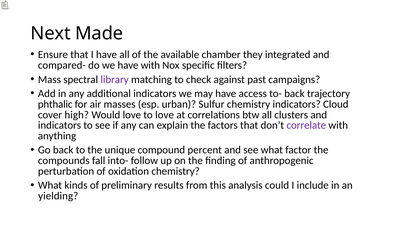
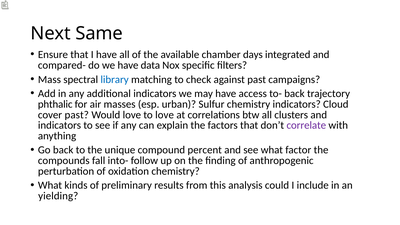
Made: Made -> Same (99, 34)
they: they -> days (253, 55)
have with: with -> data (150, 65)
library colour: purple -> blue (115, 79)
cover high: high -> past (77, 115)
